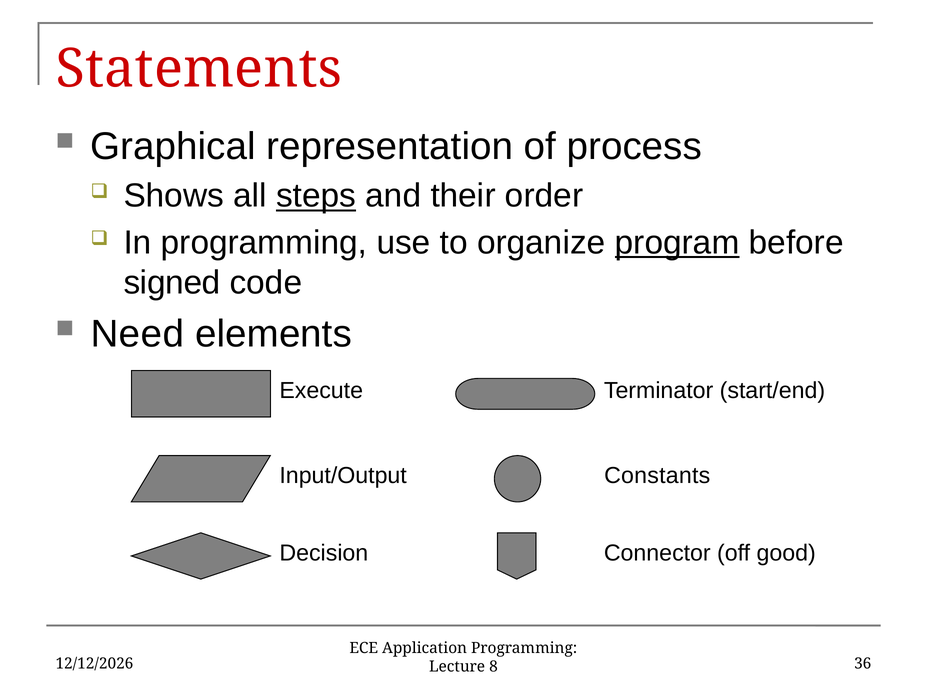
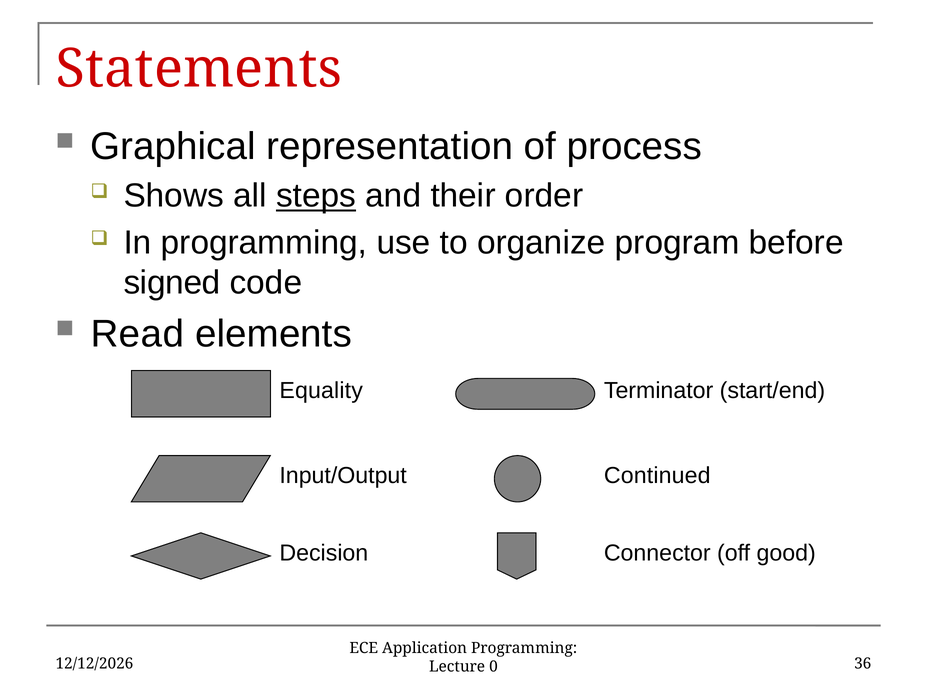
program underline: present -> none (677, 243)
Need: Need -> Read (137, 334)
Execute: Execute -> Equality (321, 391)
Constants: Constants -> Continued (657, 476)
8: 8 -> 0 (494, 667)
